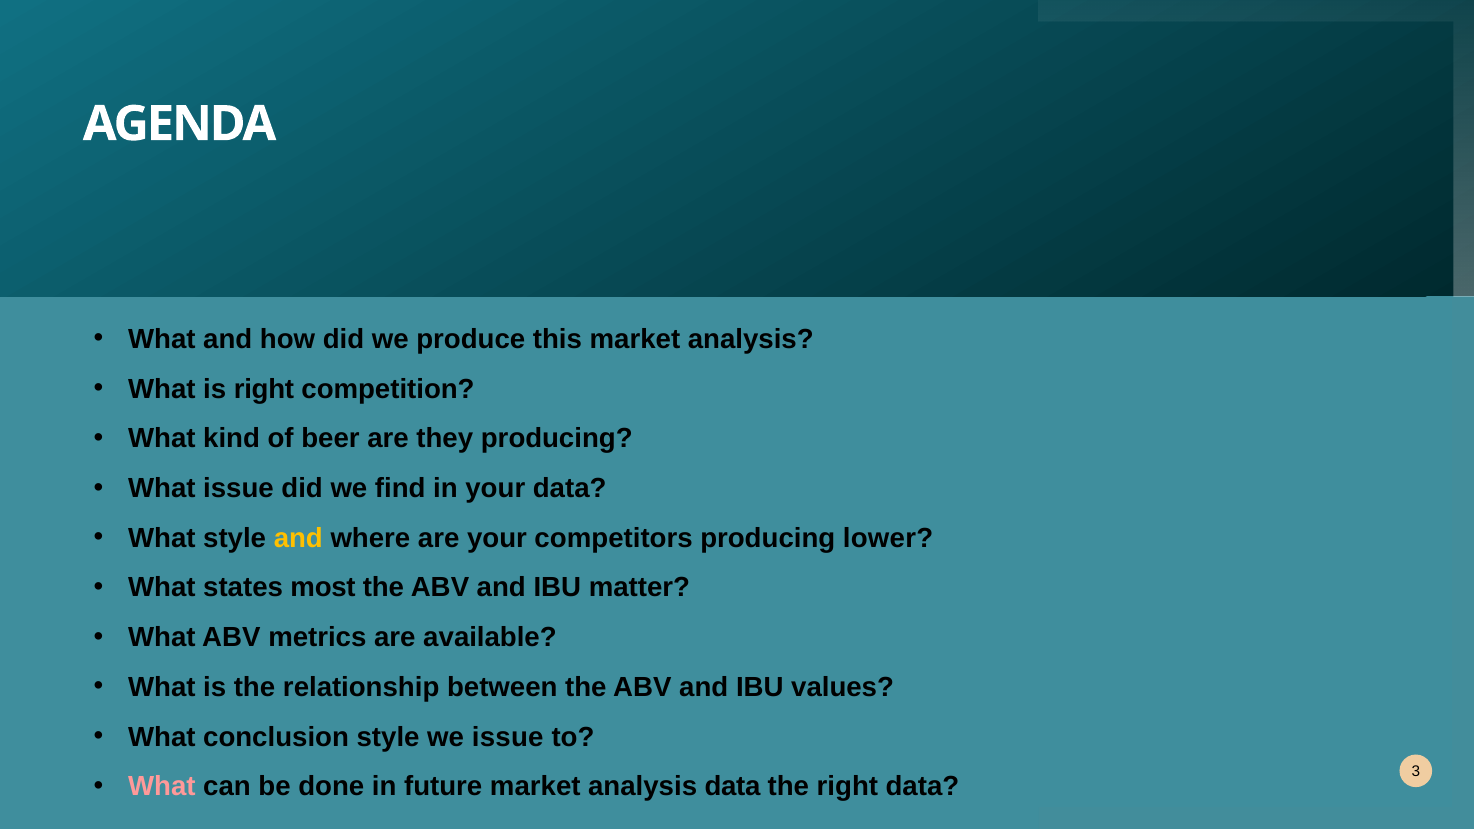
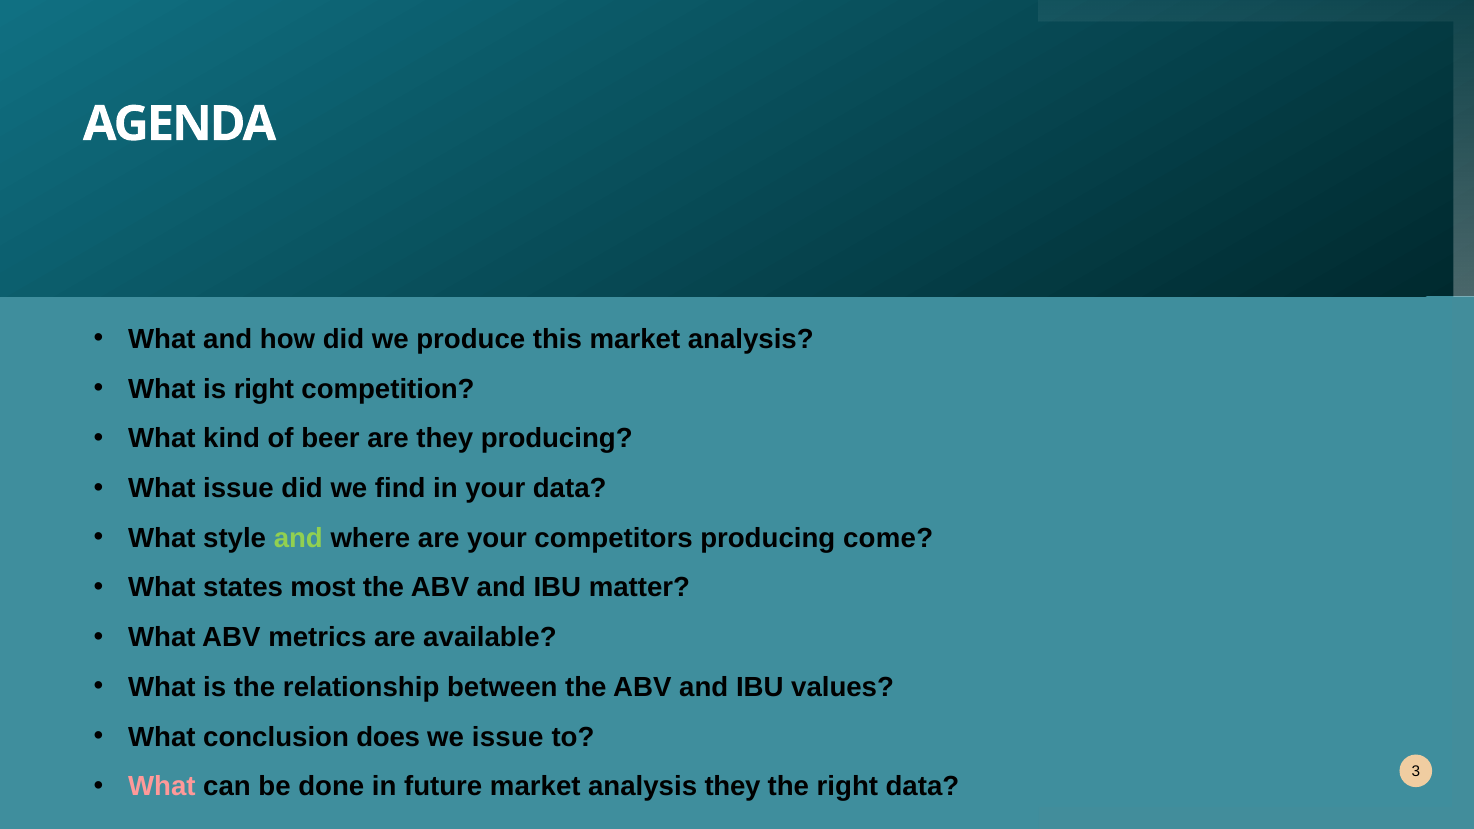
and colour: yellow -> light green (298, 538)
lower: lower -> come (888, 538)
conclusion style: style -> does (388, 737)
analysis data: data -> they (733, 787)
